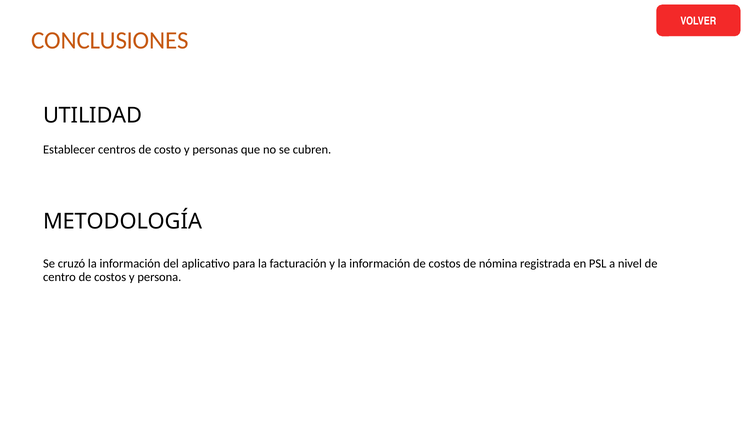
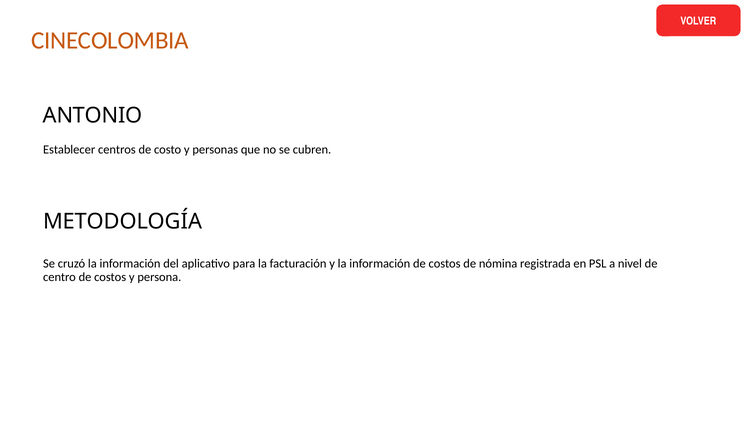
CONCLUSIONES: CONCLUSIONES -> CINECOLOMBIA (110, 41)
UTILIDAD: UTILIDAD -> ANTONIO (93, 116)
